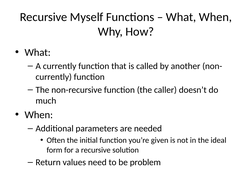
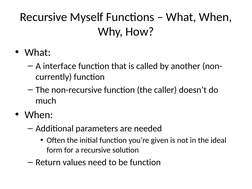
A currently: currently -> interface (60, 66)
be problem: problem -> function (145, 162)
